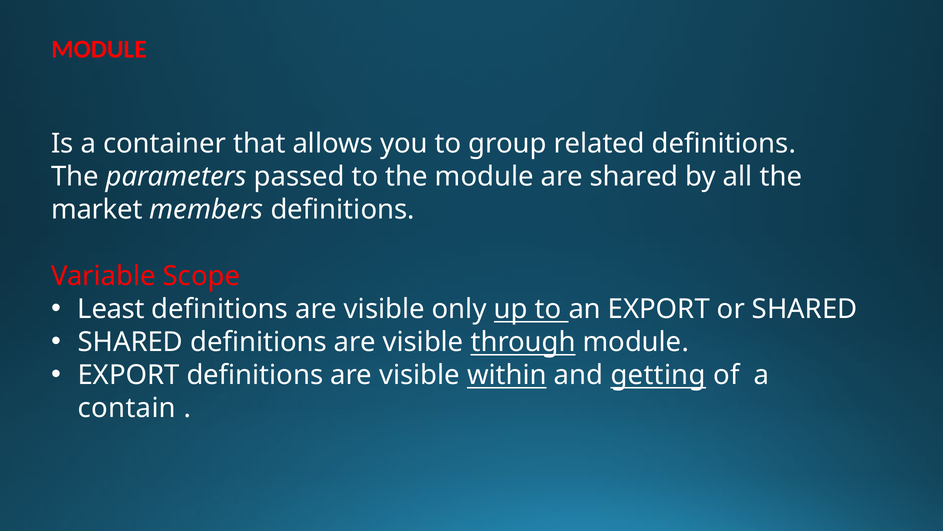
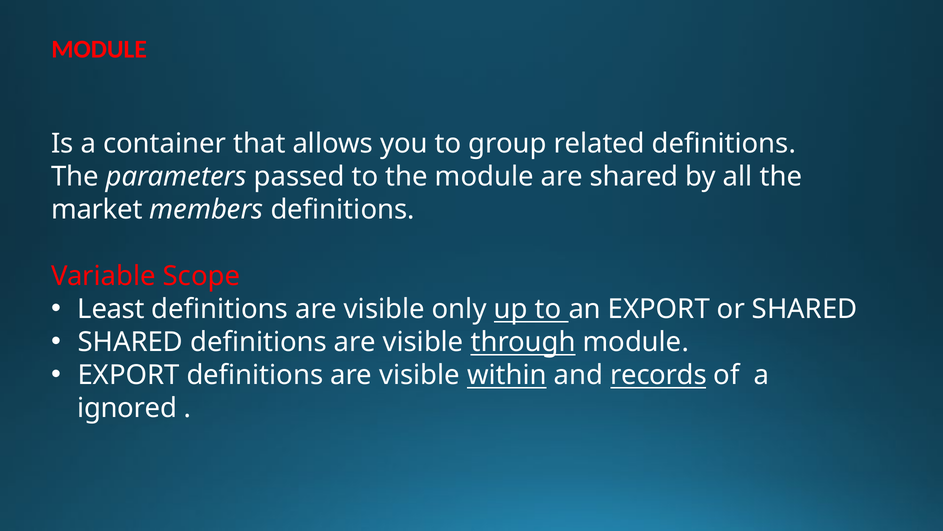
getting: getting -> records (658, 375)
contain: contain -> ignored (127, 408)
